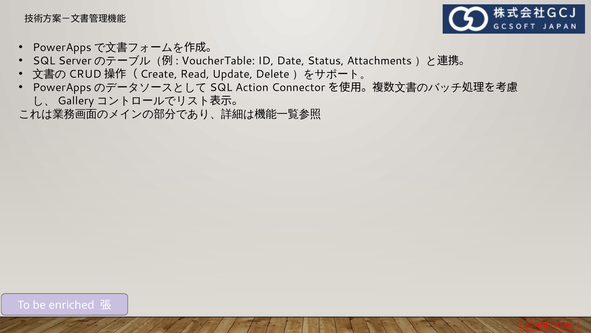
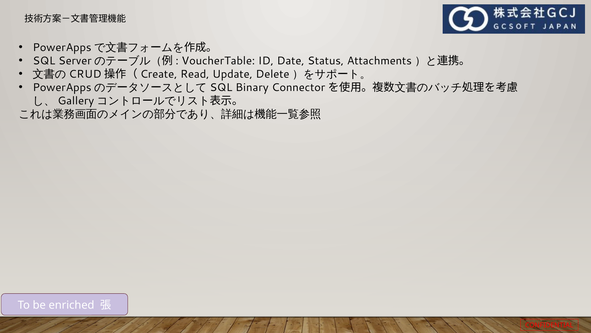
Action: Action -> Binary (252, 87)
